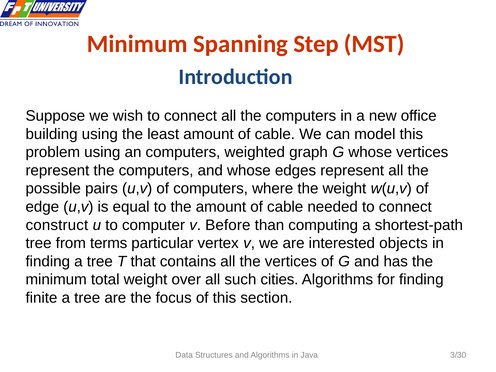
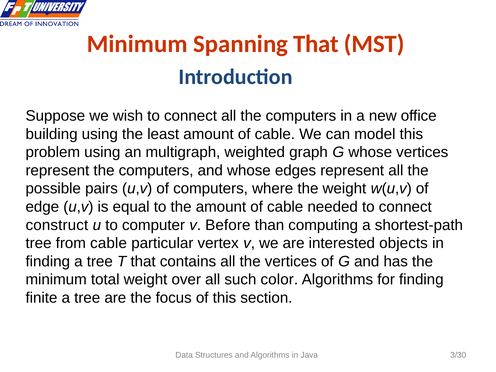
Spanning Step: Step -> That (316, 44)
an computers: computers -> multigraph (183, 152)
from terms: terms -> cable (109, 243)
cities: cities -> color (279, 280)
